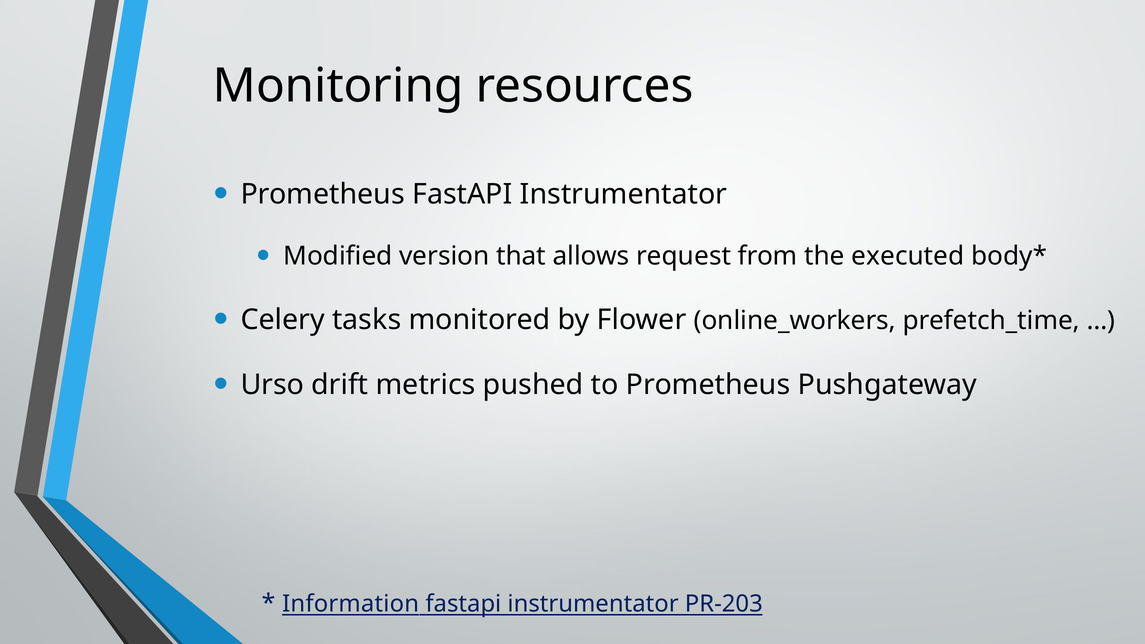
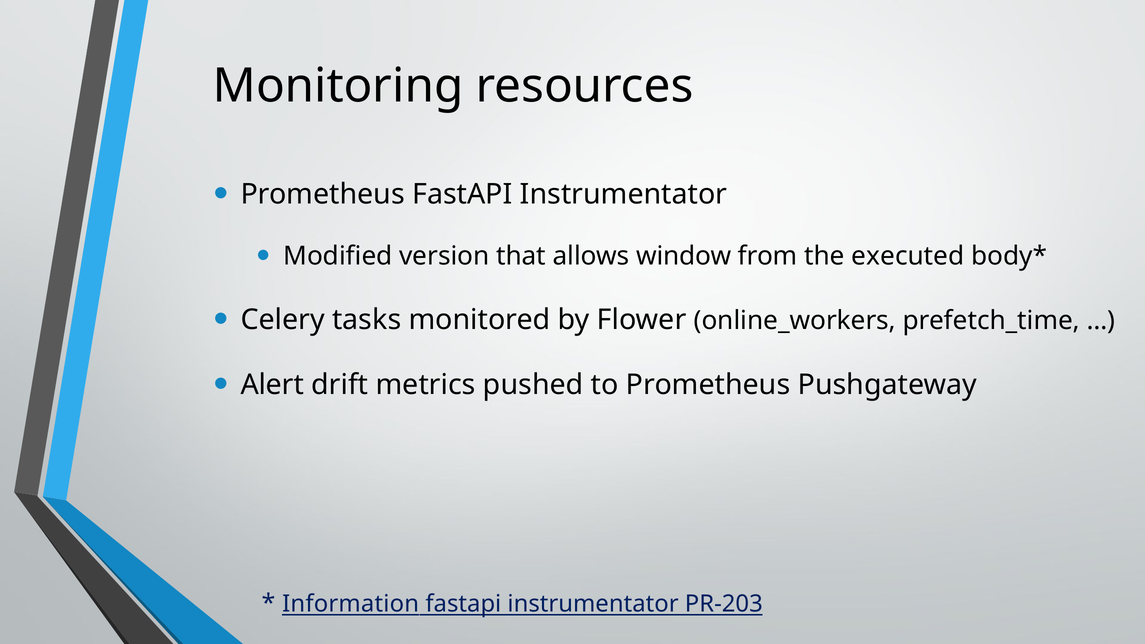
request: request -> window (684, 256)
Urso: Urso -> Alert (272, 385)
